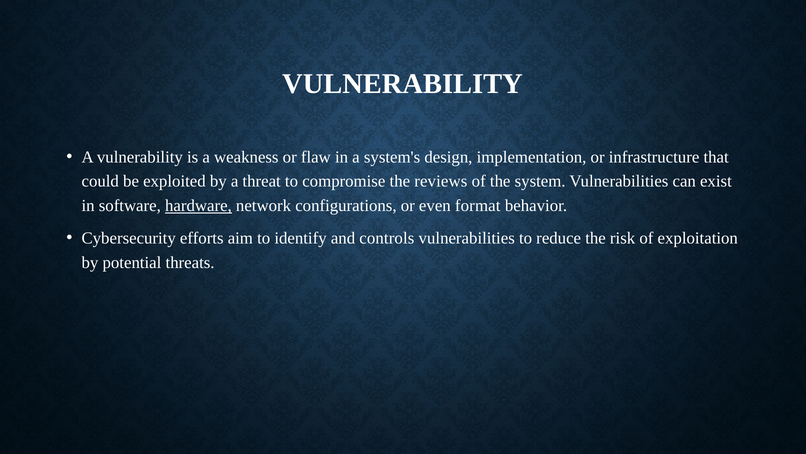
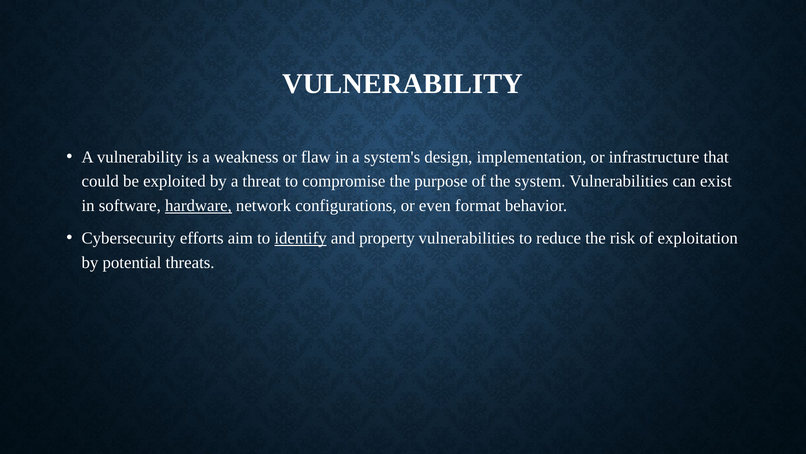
reviews: reviews -> purpose (441, 181)
identify underline: none -> present (301, 238)
controls: controls -> property (387, 238)
